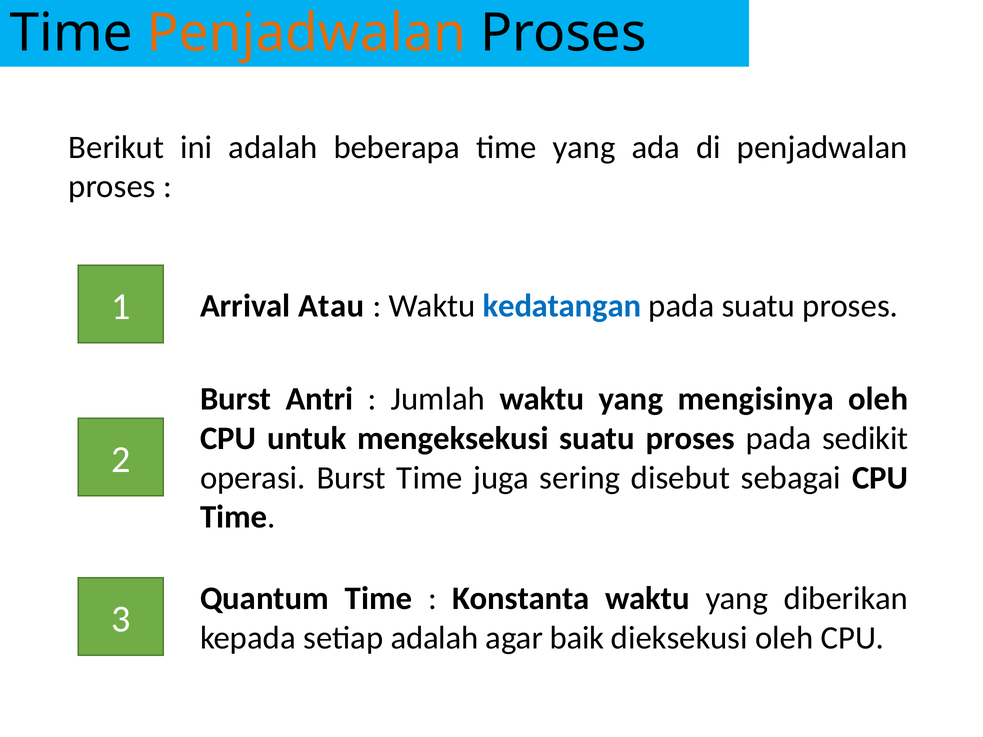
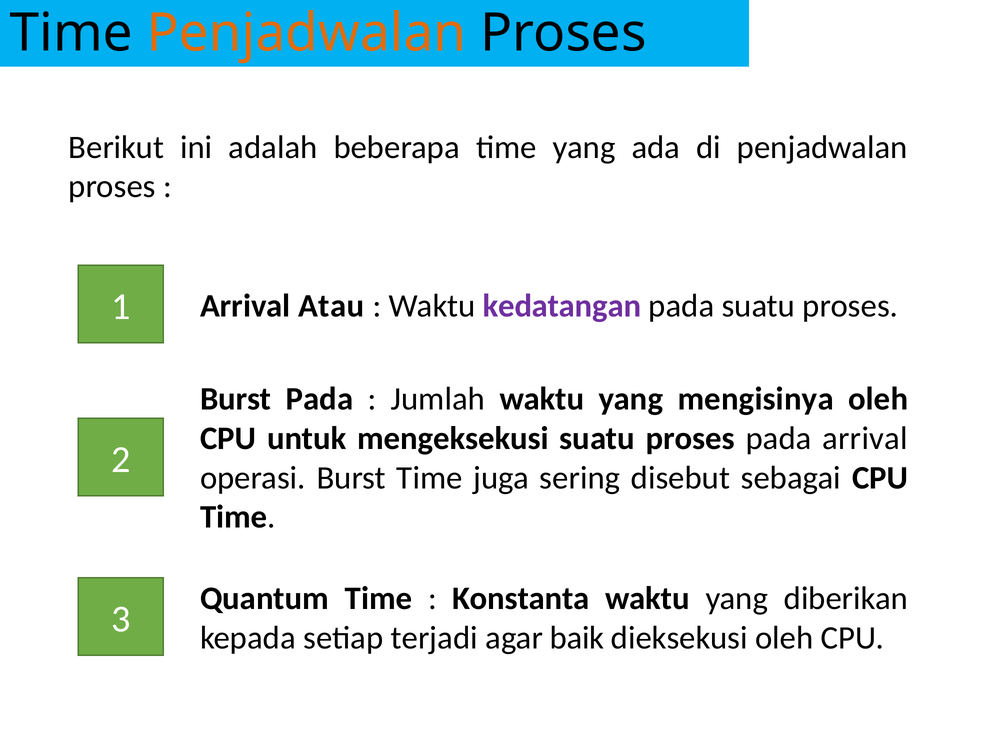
kedatangan colour: blue -> purple (562, 306)
Burst Antri: Antri -> Pada (319, 399)
pada sedikit: sedikit -> arrival (865, 439)
setiap adalah: adalah -> terjadi (434, 638)
